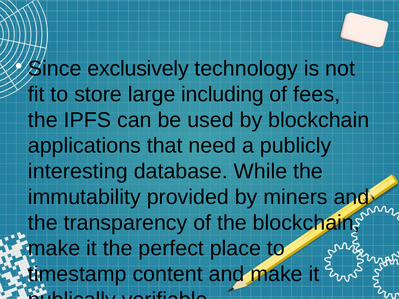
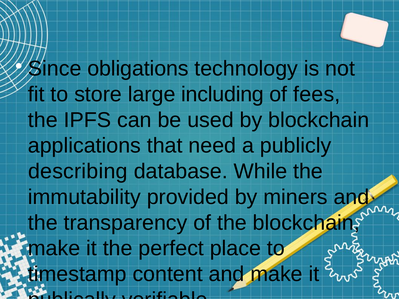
exclusively: exclusively -> obligations (138, 69)
interesting: interesting -> describing (78, 171)
